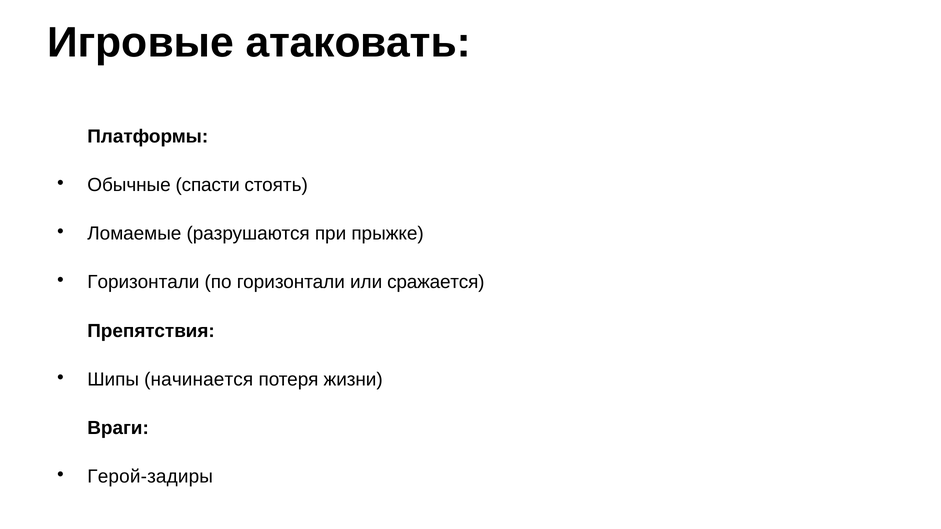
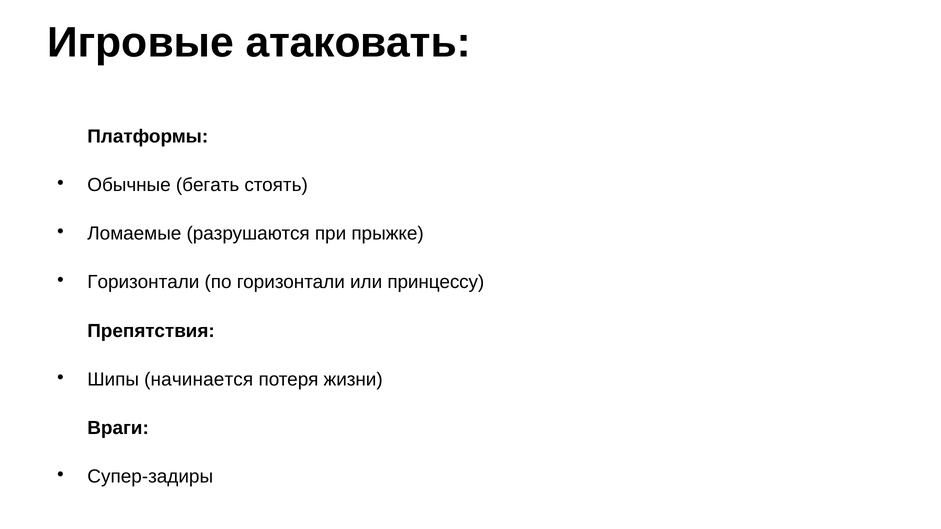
спасти: спасти -> бегать (208, 185)
сражается: сражается -> принцессу (436, 282)
Герой-задиры: Герой-задиры -> Супер-задиры (150, 477)
